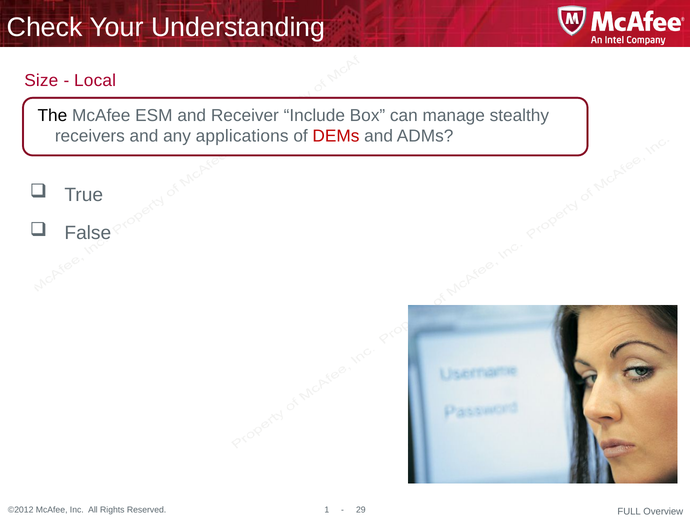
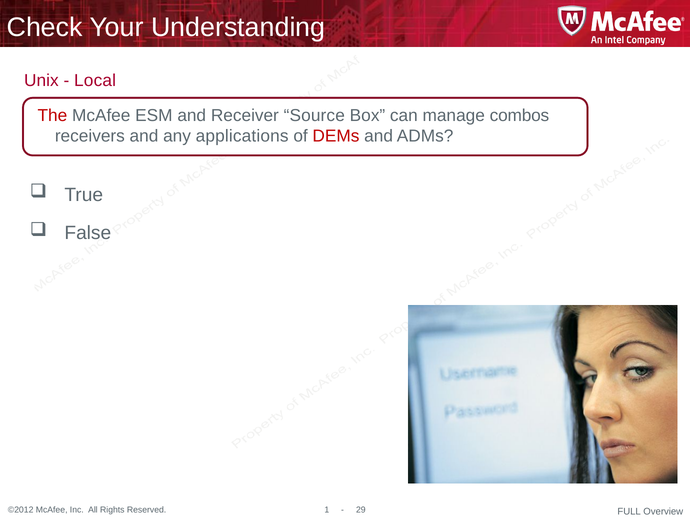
Size: Size -> Unix (41, 81)
The colour: black -> red (52, 115)
Include: Include -> Source (314, 115)
stealthy: stealthy -> combos (519, 115)
